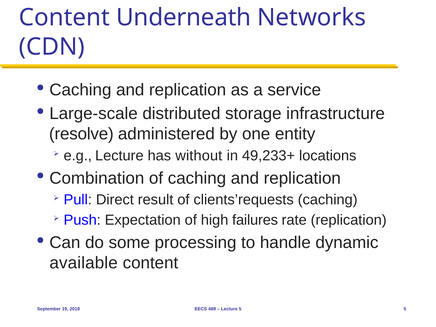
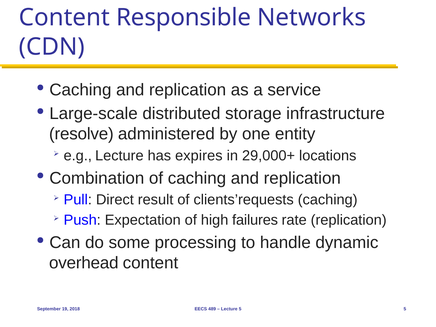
Underneath: Underneath -> Responsible (184, 18)
without: without -> expires (199, 156)
49,233+: 49,233+ -> 29,000+ (269, 156)
available: available -> overhead (84, 263)
